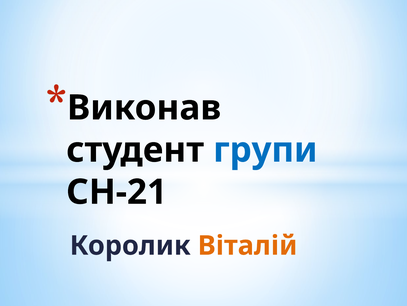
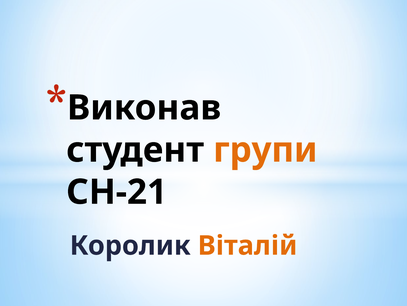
групи colour: blue -> orange (265, 150)
